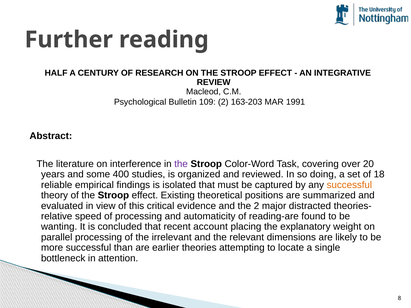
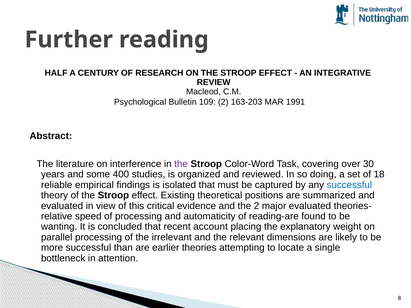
20: 20 -> 30 (368, 164)
successful colour: orange -> blue (349, 185)
major distracted: distracted -> evaluated (310, 206)
